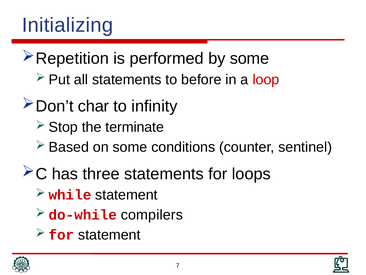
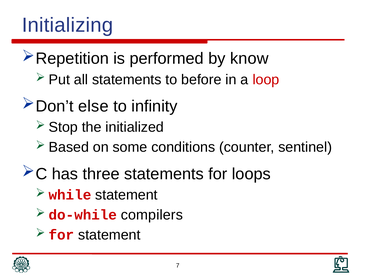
by some: some -> know (249, 58)
char: char -> else (93, 106)
terminate: terminate -> initialized (135, 127)
